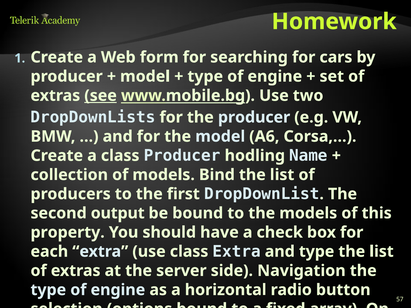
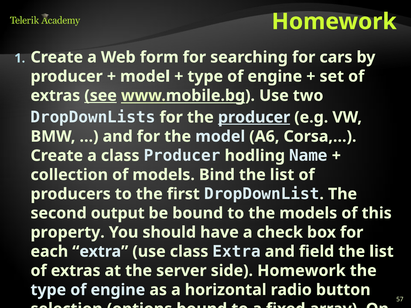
producer underline: none -> present (254, 117)
and type: type -> field (317, 252)
side Navigation: Navigation -> Homework (301, 271)
